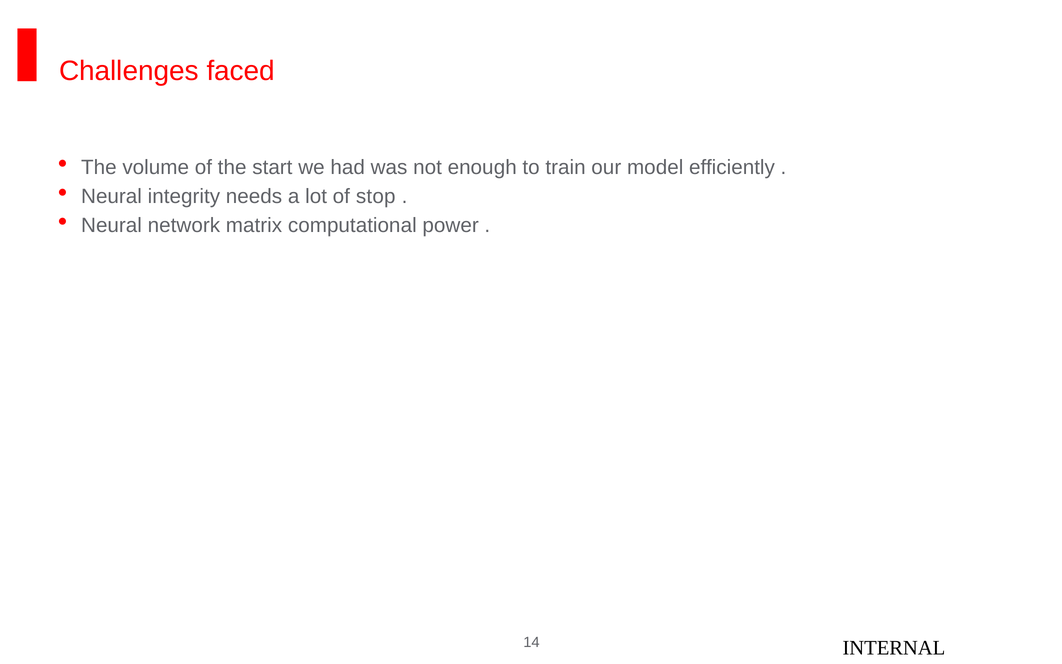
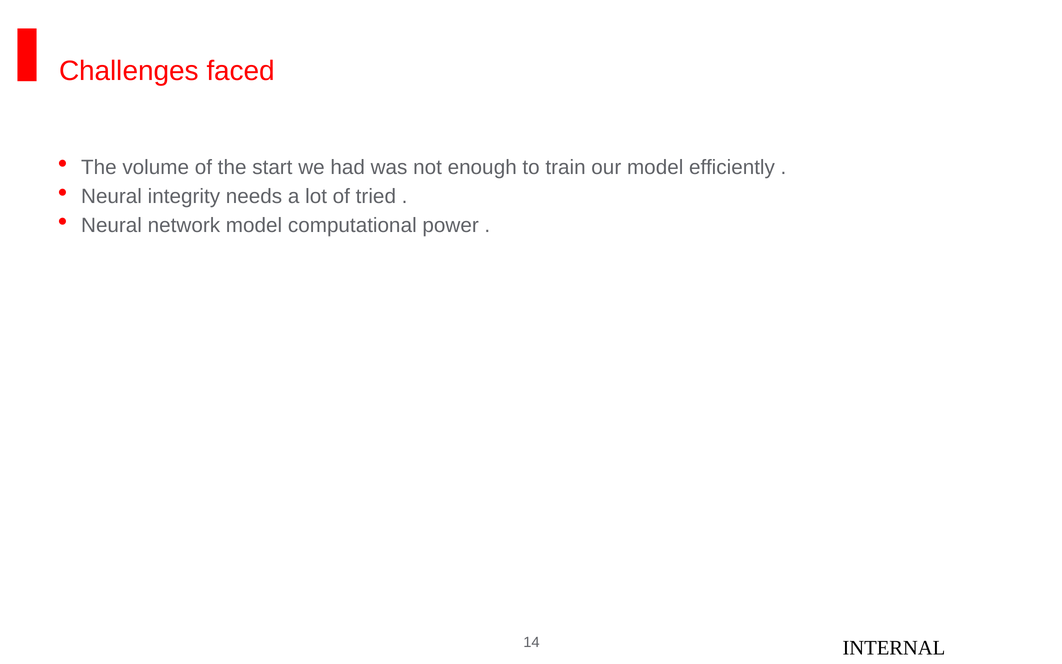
stop: stop -> tried (376, 196)
network matrix: matrix -> model (254, 225)
